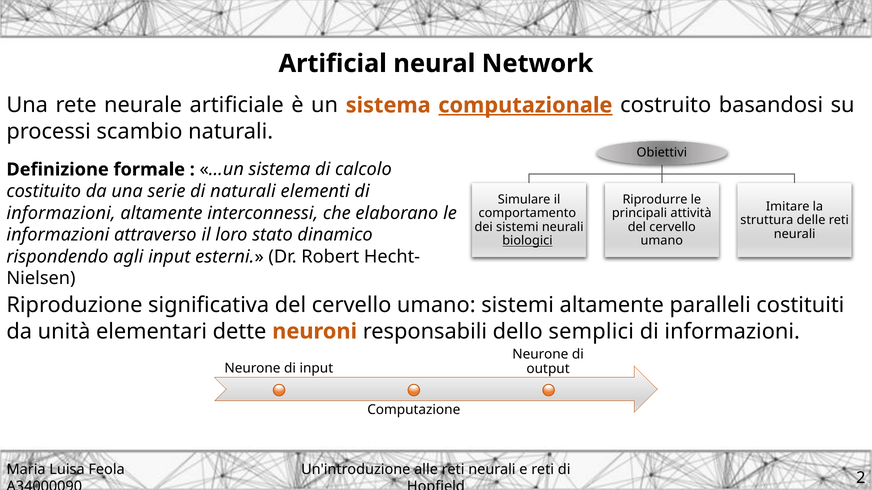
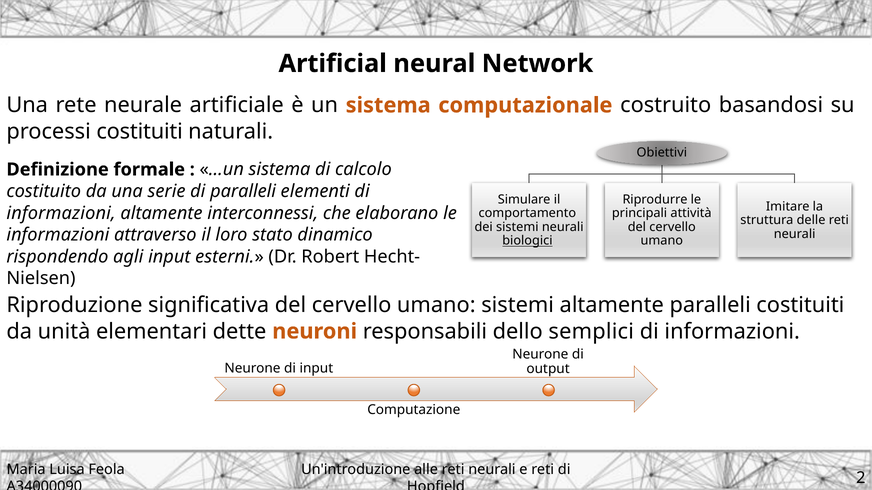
computazionale underline: present -> none (525, 105)
processi scambio: scambio -> costituiti (140, 132)
di naturali: naturali -> paralleli (243, 191)
